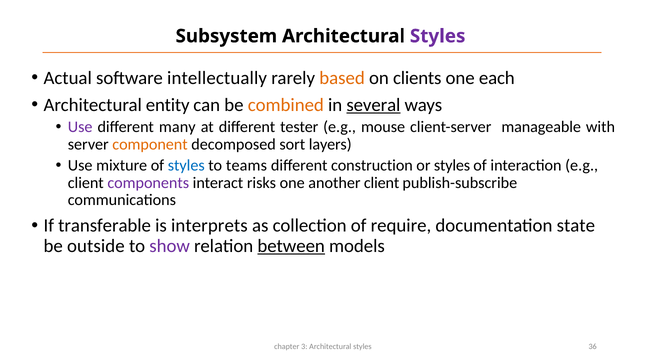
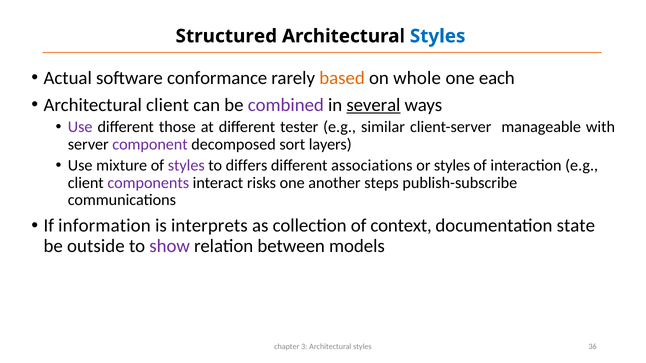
Subsystem: Subsystem -> Structured (226, 36)
Styles colour: purple -> blue (438, 36)
intellectually: intellectually -> conformance (217, 78)
clients: clients -> whole (417, 78)
Architectural entity: entity -> client (168, 105)
combined colour: orange -> purple (286, 105)
many: many -> those (177, 127)
mouse: mouse -> similar (383, 127)
component colour: orange -> purple (150, 145)
styles colour: blue -> purple (186, 166)
teams: teams -> differs (247, 166)
construction: construction -> associations (372, 166)
another client: client -> steps (382, 183)
transferable: transferable -> information (104, 226)
require: require -> context (401, 226)
between underline: present -> none (291, 246)
